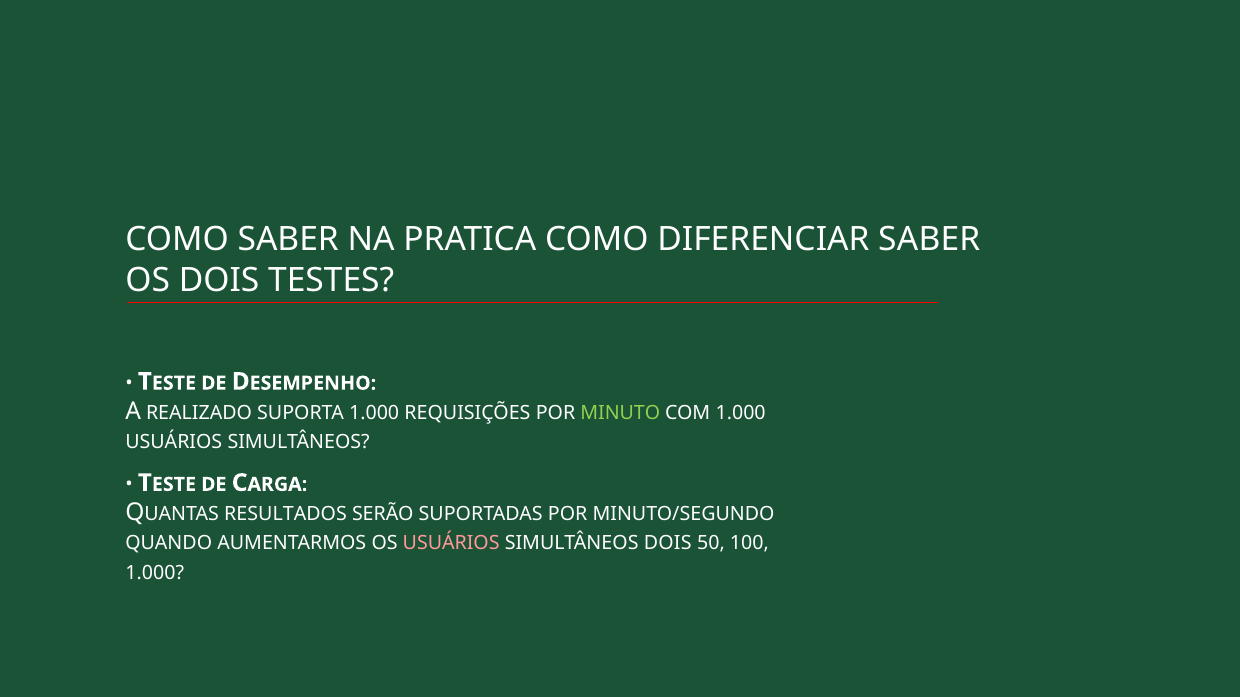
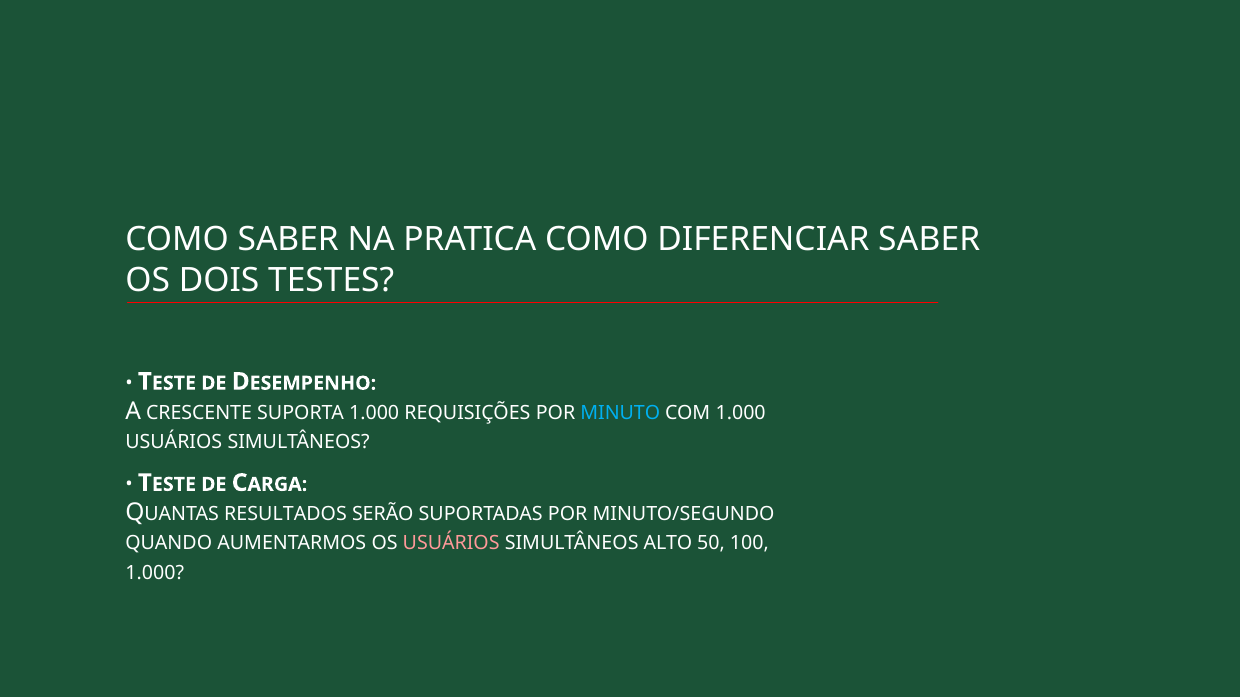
REALIZADO: REALIZADO -> CRESCENTE (199, 413)
MINUTO colour: light green -> light blue (620, 413)
SIMULTÂNEOS DOIS: DOIS -> ALTO (668, 544)
